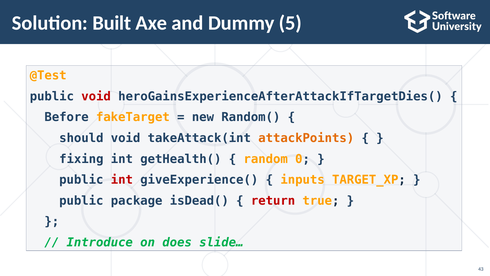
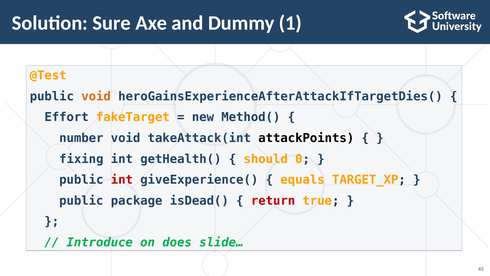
Built: Built -> Sure (112, 23)
5: 5 -> 1 (290, 23)
void colour: red -> orange (96, 96)
Before: Before -> Effort (67, 117)
Random(: Random( -> Method( (251, 117)
should: should -> number (81, 138)
attackPoints colour: orange -> black (306, 138)
random: random -> should (266, 159)
inputs: inputs -> equals (303, 180)
